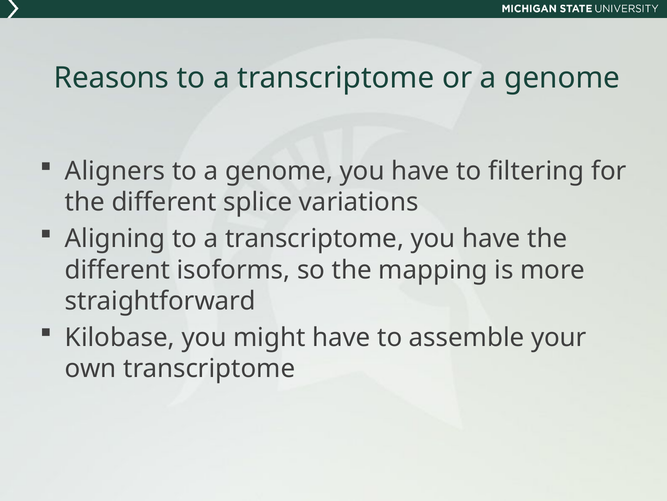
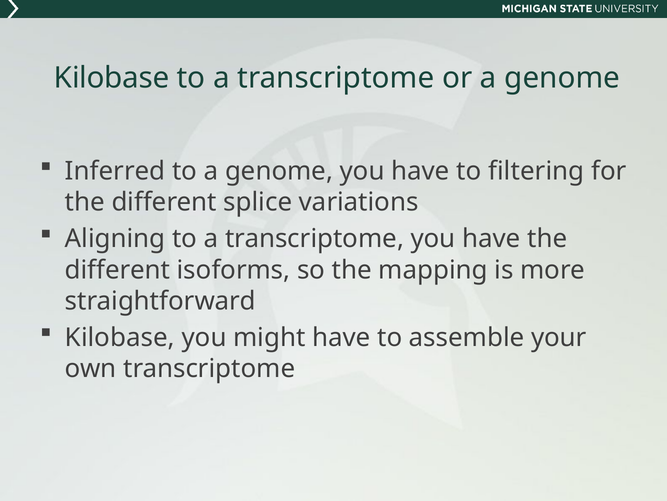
Reasons: Reasons -> Kilobase (112, 78)
Aligners: Aligners -> Inferred (115, 171)
